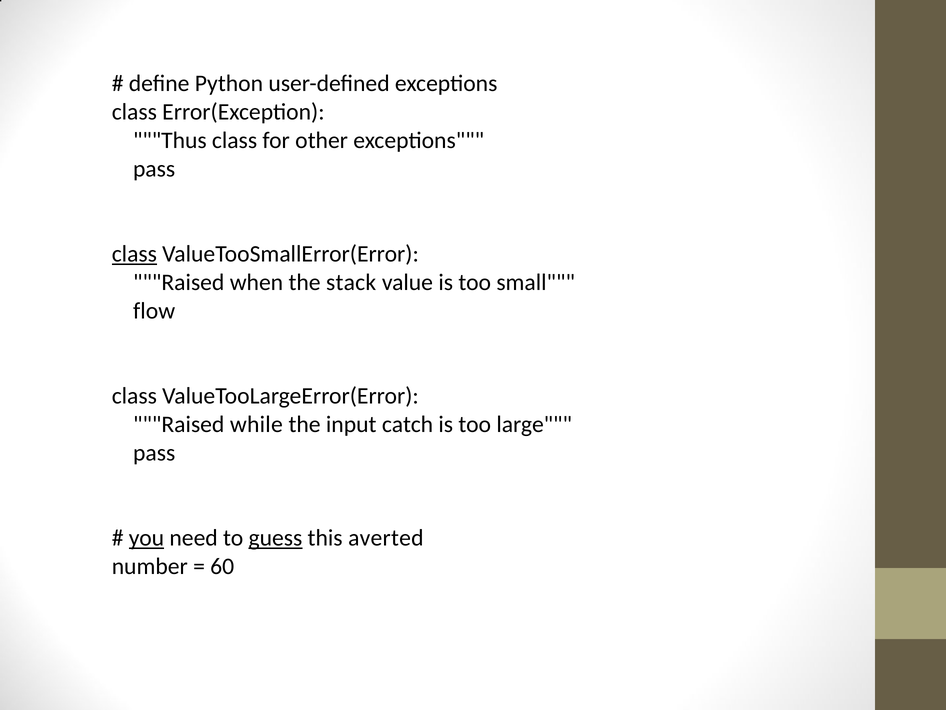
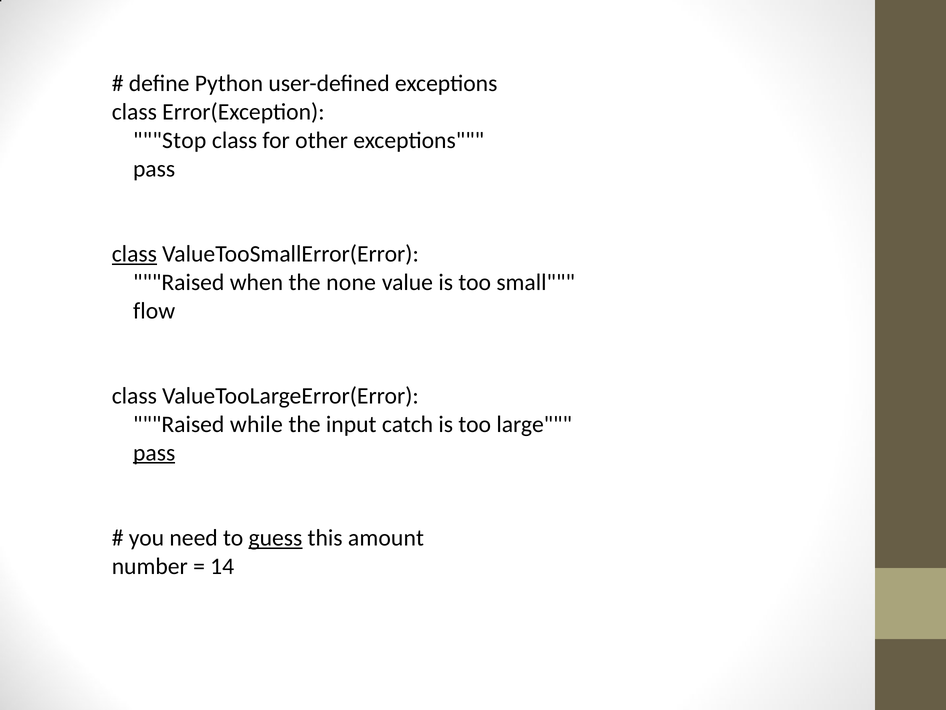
Thus: Thus -> Stop (170, 140)
stack: stack -> none (351, 282)
pass underline: none -> present (154, 452)
you underline: present -> none (146, 538)
averted: averted -> amount (386, 538)
60: 60 -> 14 (222, 566)
